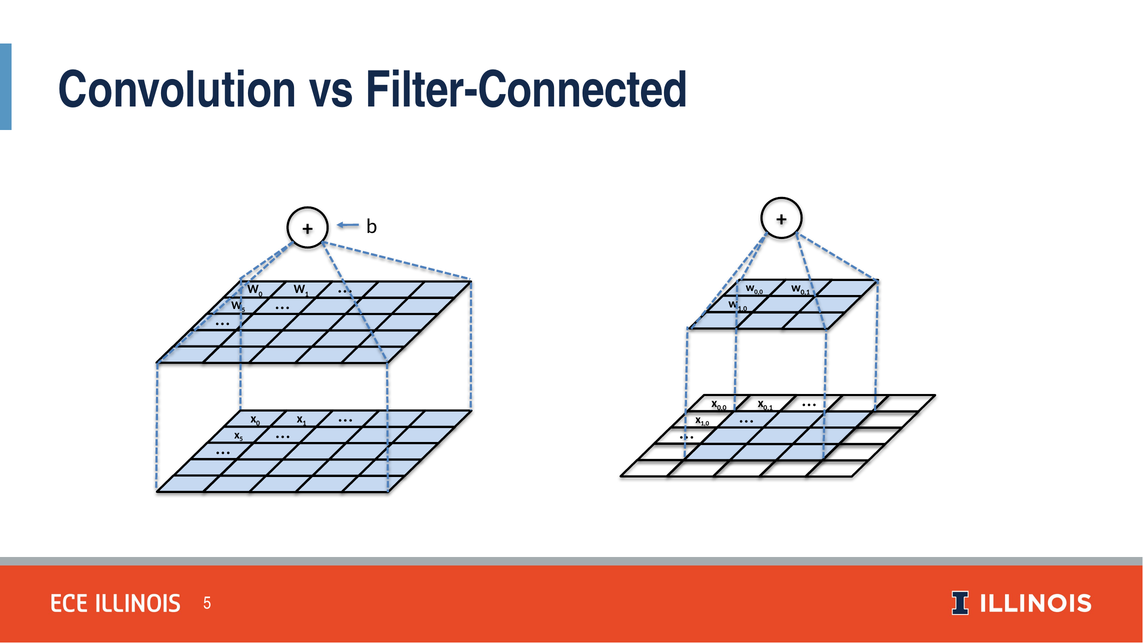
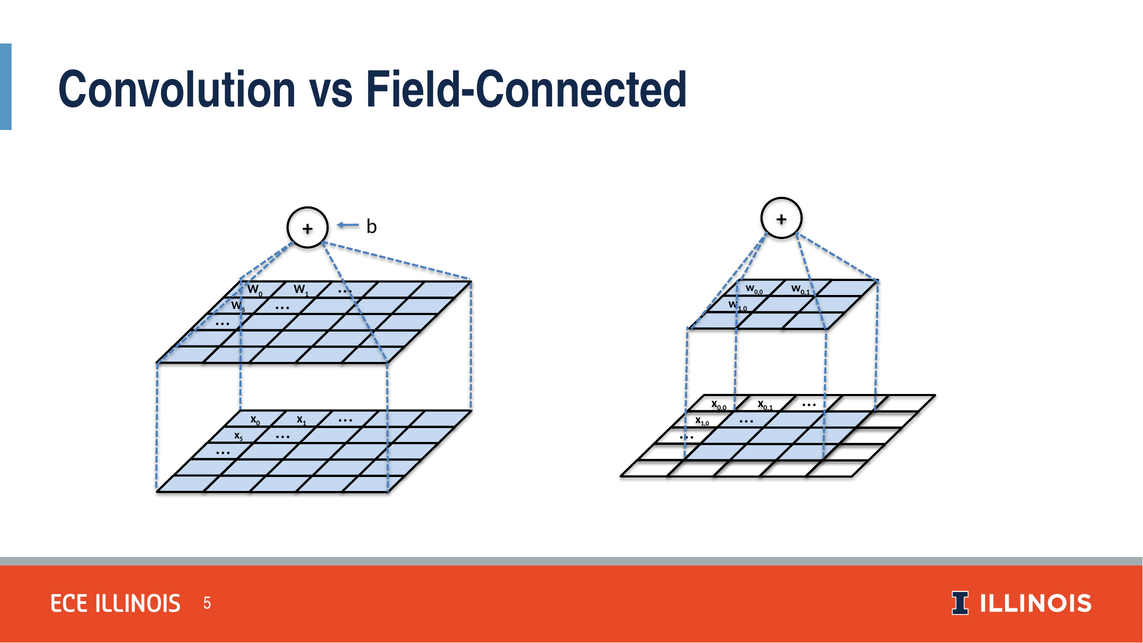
Filter-Connected: Filter-Connected -> Field-Connected (527, 90)
